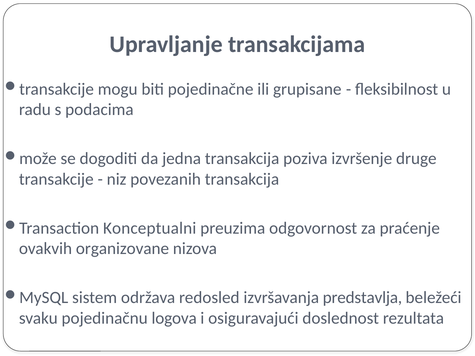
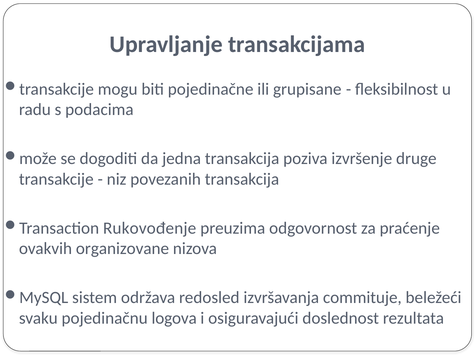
Konceptualni: Konceptualni -> Rukovođenje (150, 228)
predstavlja: predstavlja -> commituje (362, 298)
